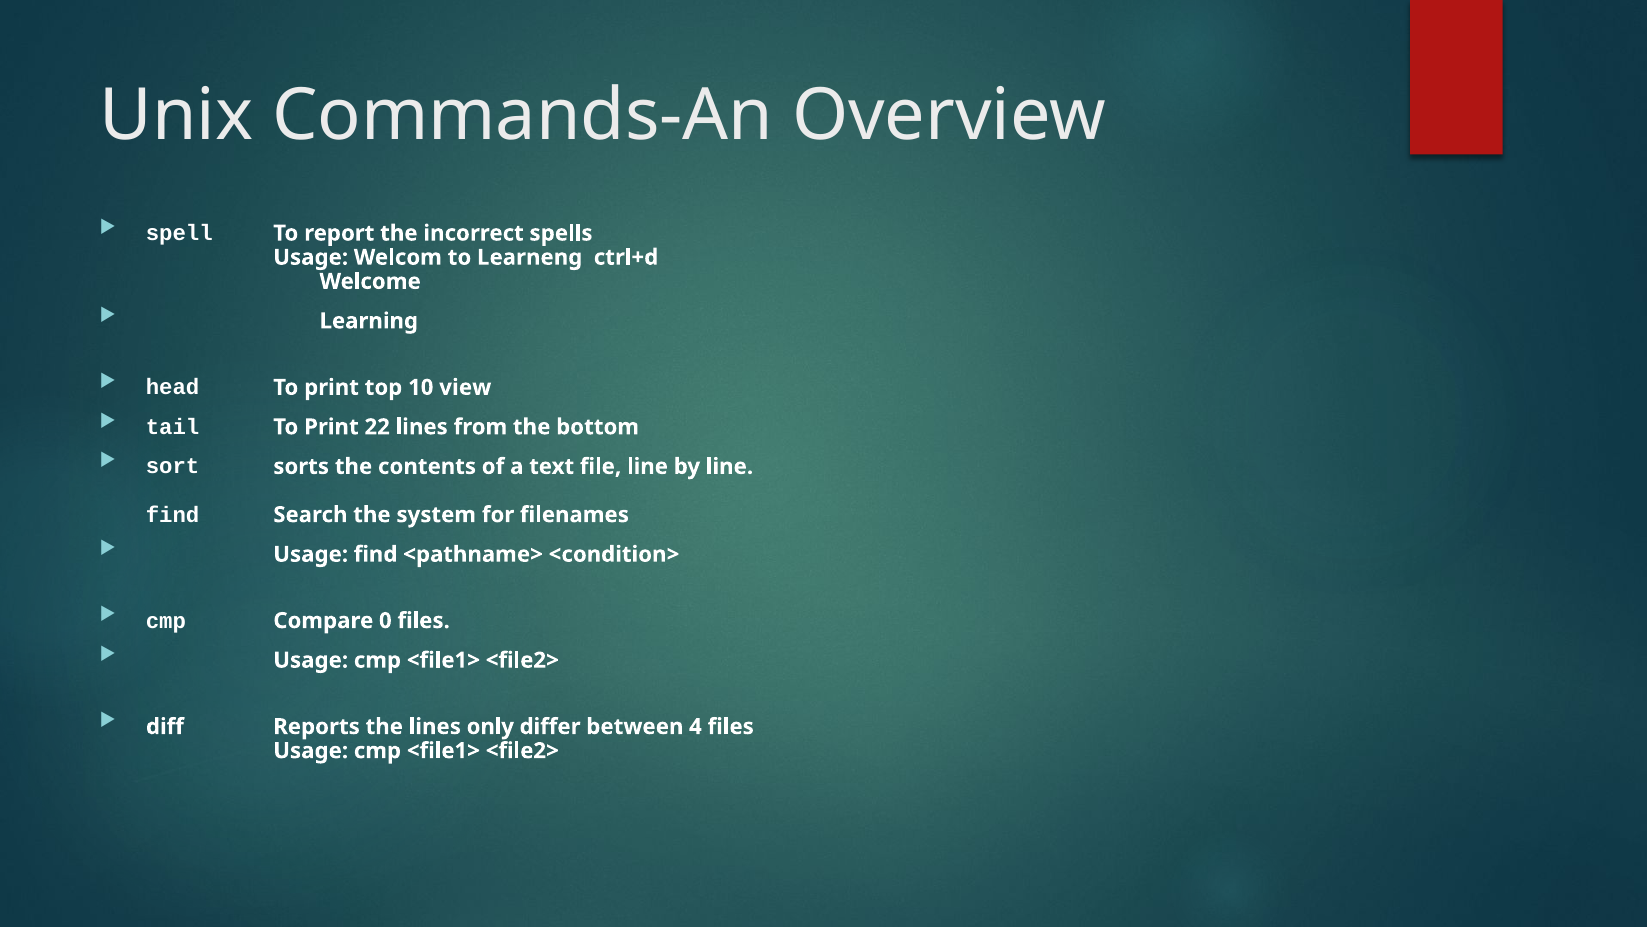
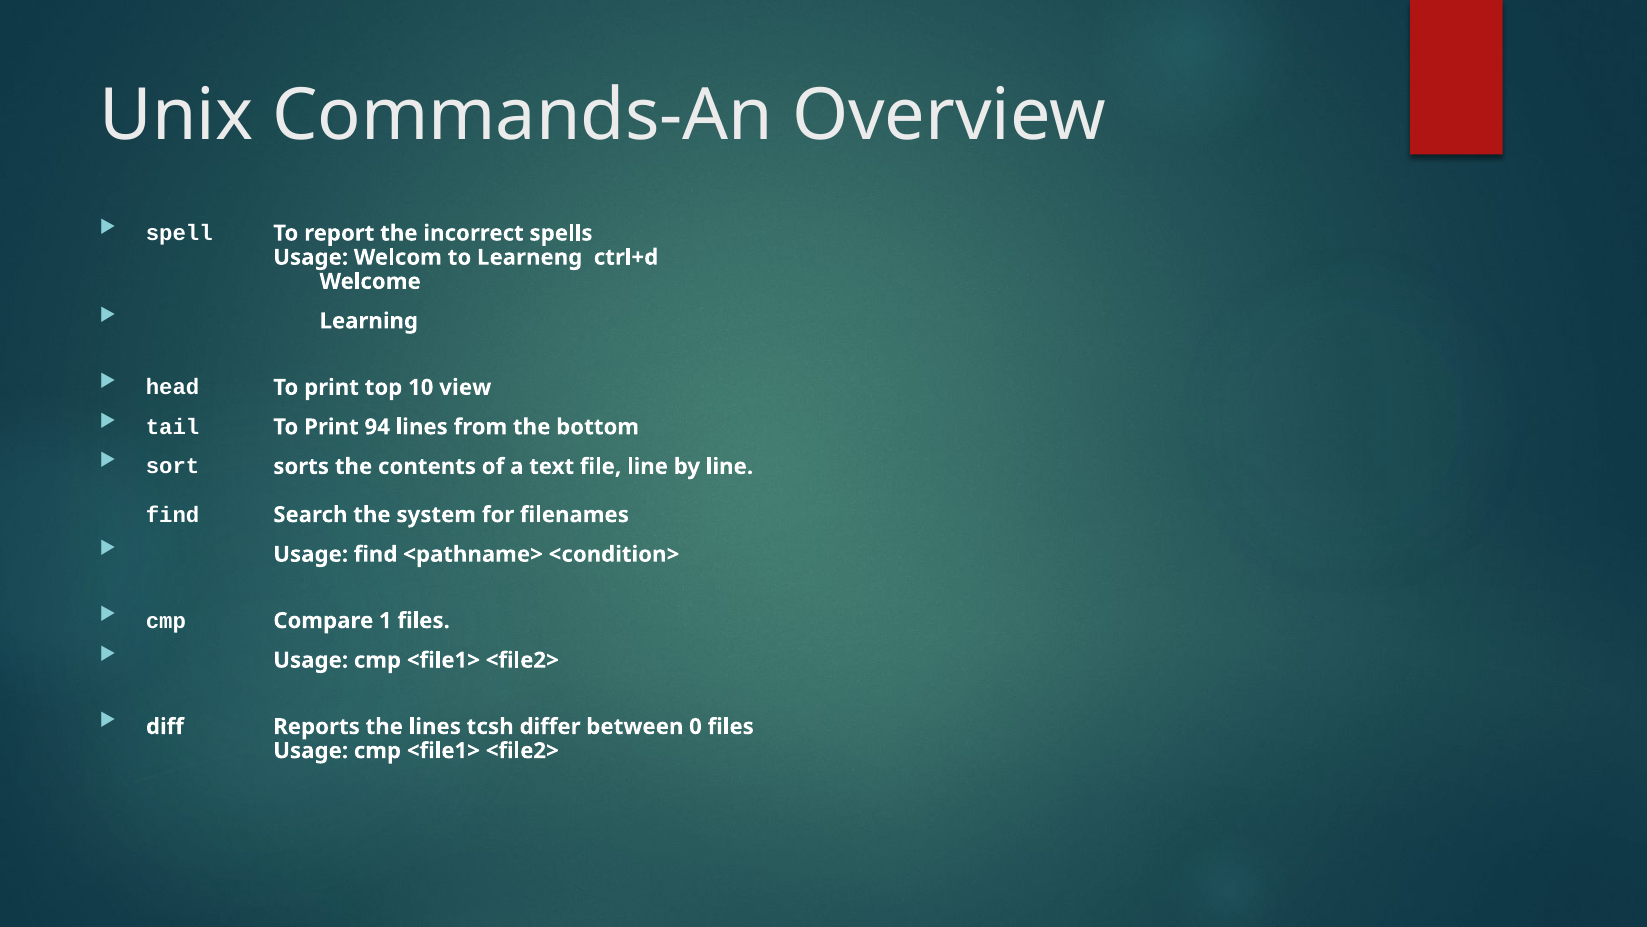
22: 22 -> 94 (377, 427)
0: 0 -> 1 (385, 620)
only: only -> tcsh (490, 726)
4: 4 -> 0 (695, 726)
